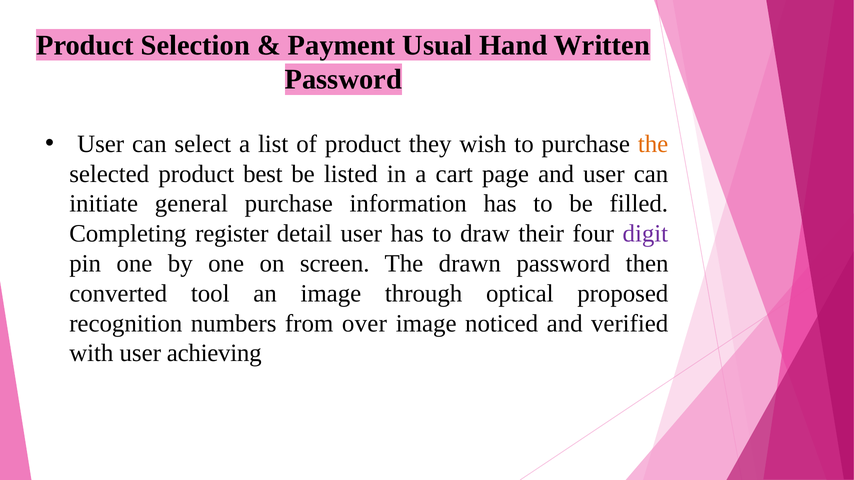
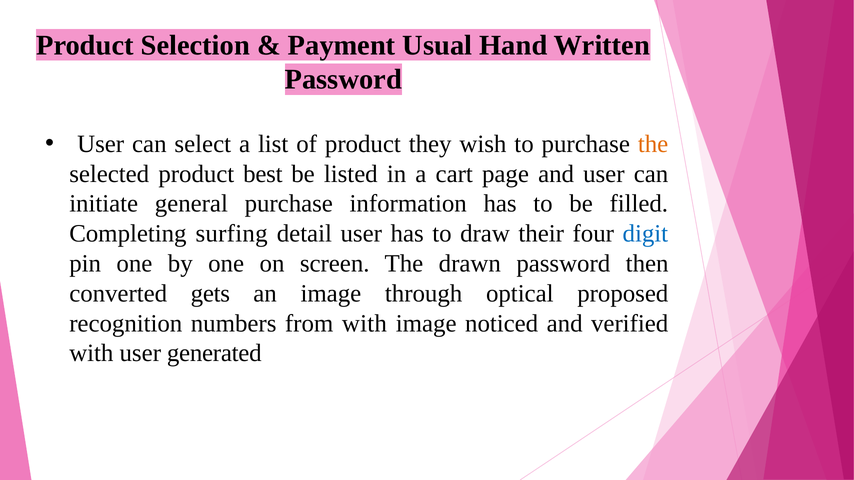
register: register -> surfing (232, 234)
digit colour: purple -> blue (645, 234)
tool: tool -> gets (210, 294)
from over: over -> with (364, 324)
achieving: achieving -> generated (214, 353)
